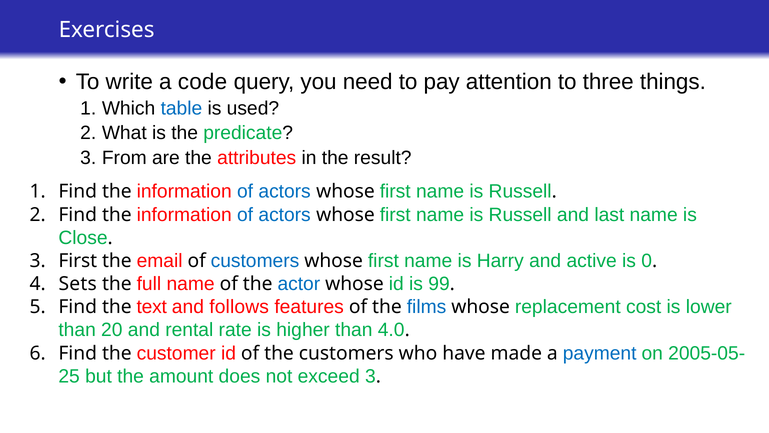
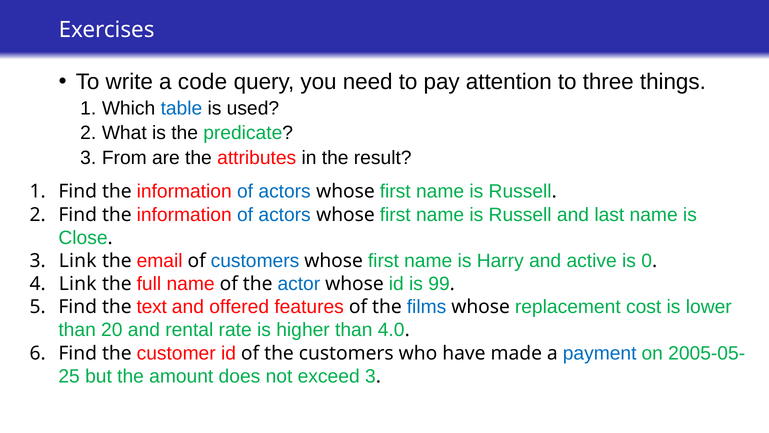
3 First: First -> Link (78, 261)
Sets: Sets -> Link (78, 284)
follows: follows -> offered (239, 307)
